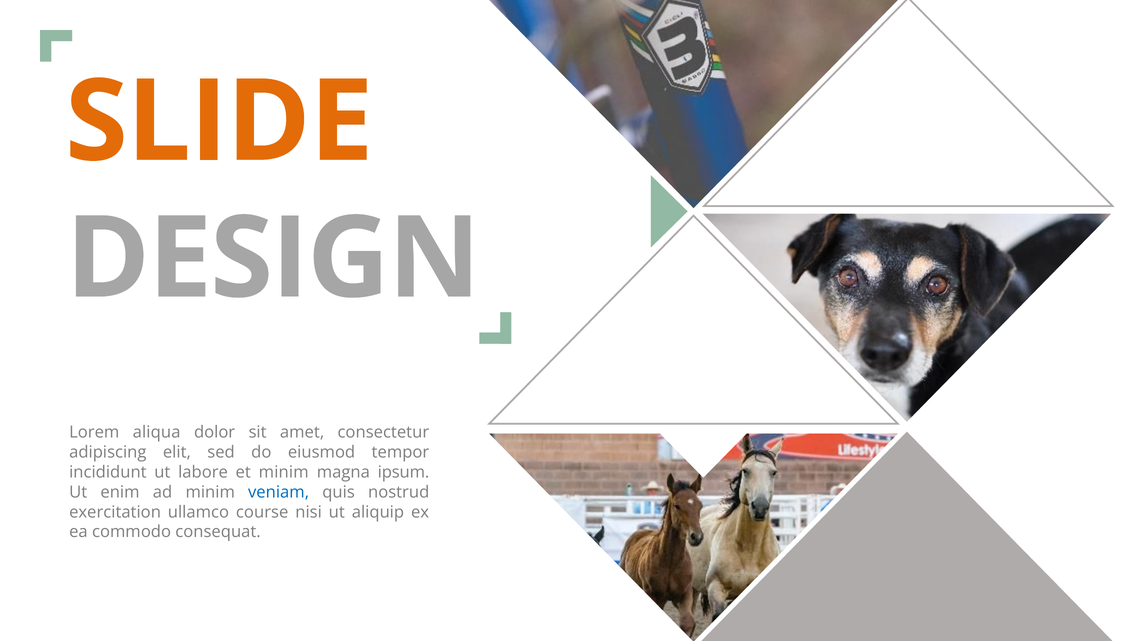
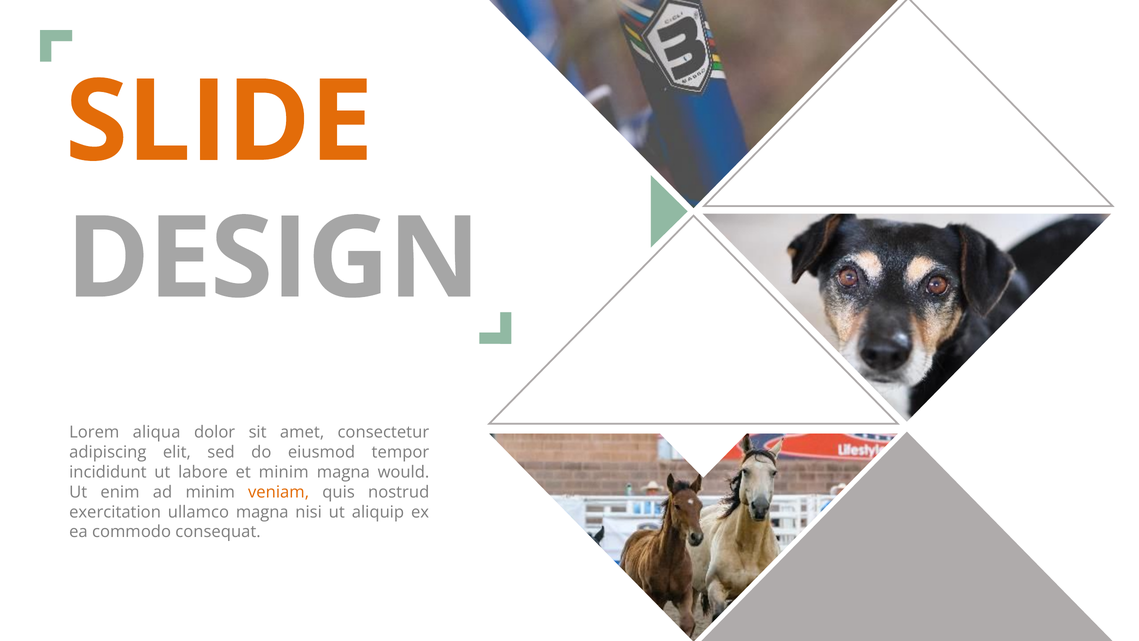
ipsum: ipsum -> would (403, 472)
veniam colour: blue -> orange (279, 492)
ullamco course: course -> magna (262, 512)
